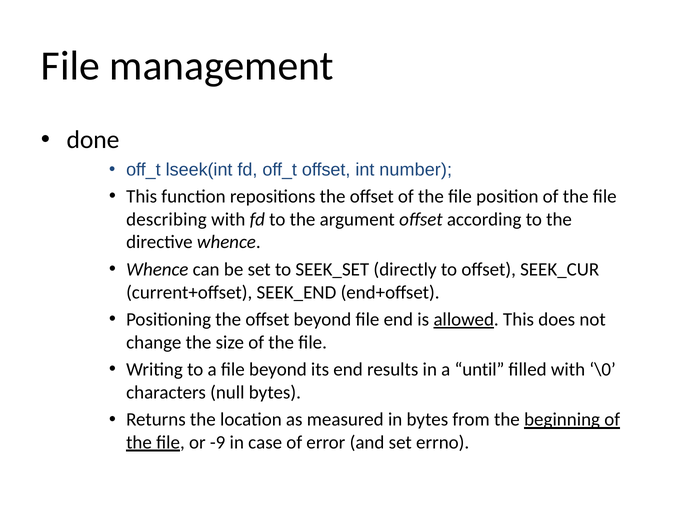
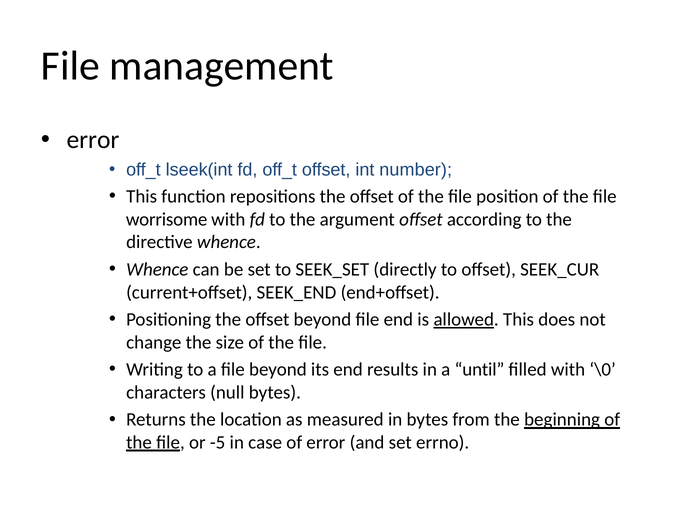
done: done -> error (93, 140)
describing: describing -> worrisome (167, 219)
-9: -9 -> -5 (218, 442)
